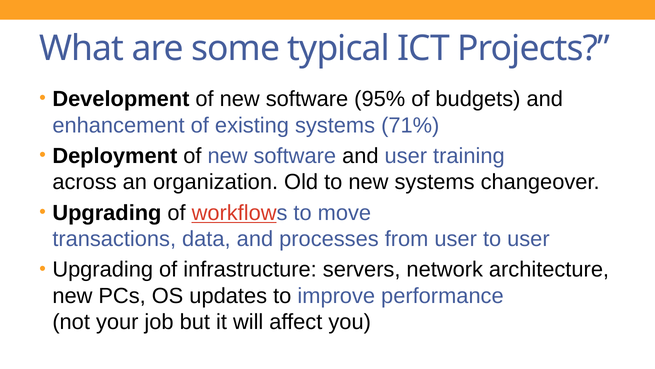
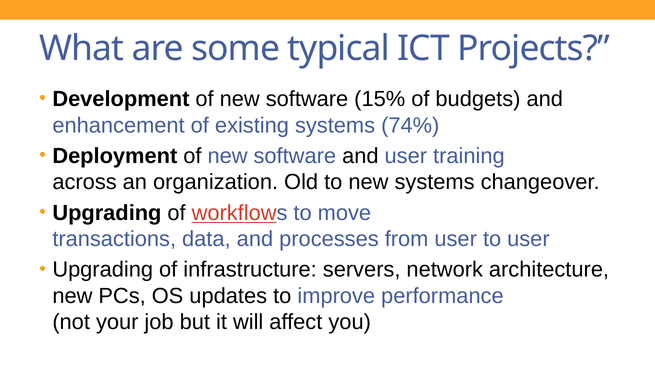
95%: 95% -> 15% (380, 99)
71%: 71% -> 74% (410, 125)
